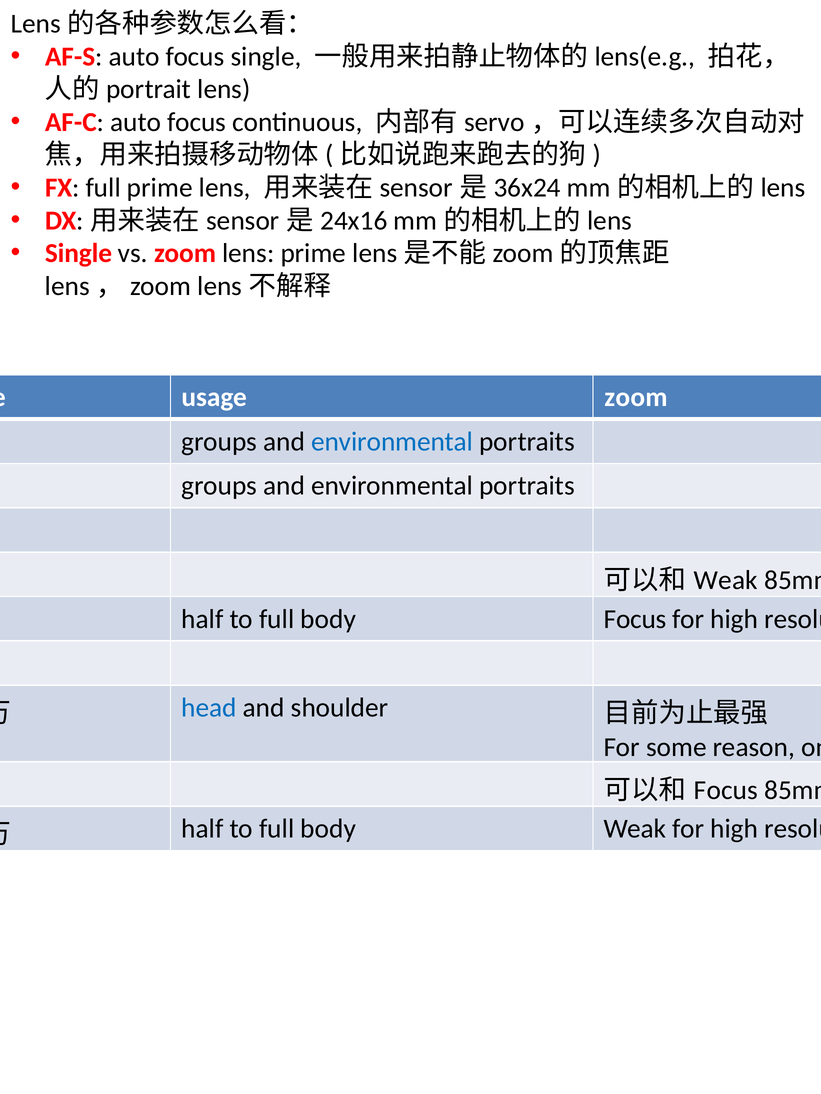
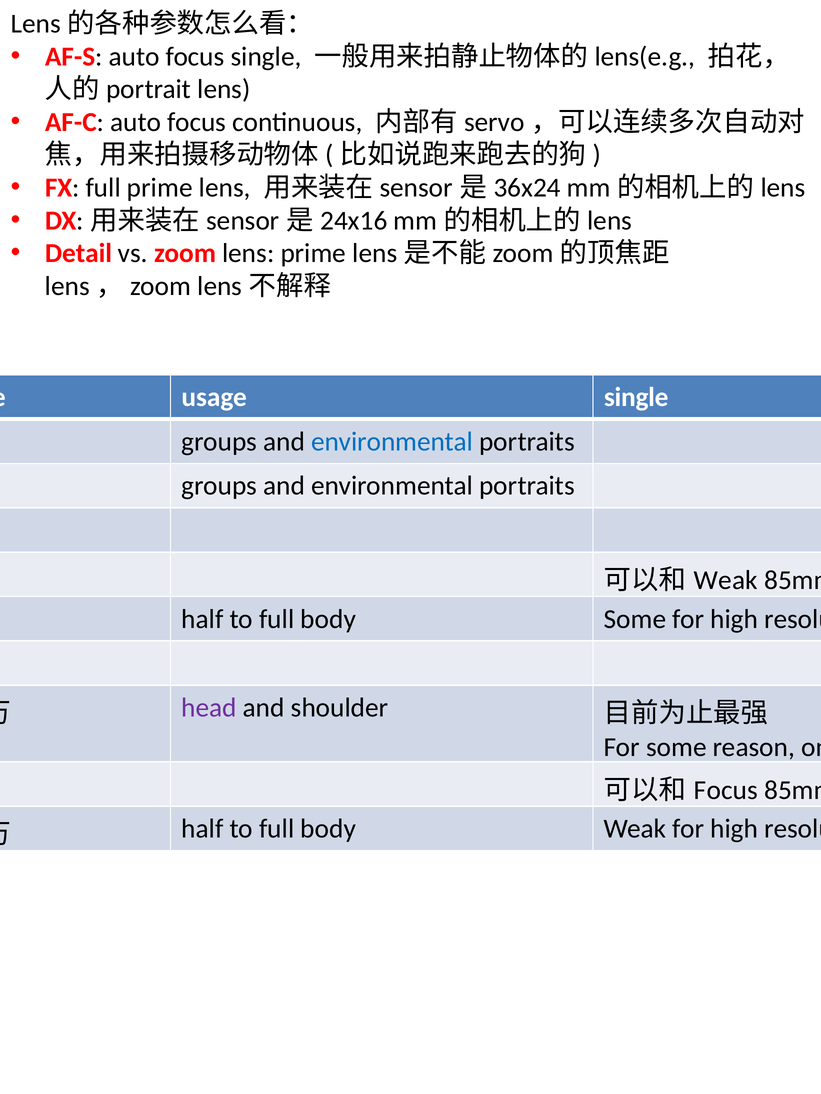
Single: Single -> Detail (78, 254)
usage zoom: zoom -> single (636, 397)
body Focus: Focus -> Some (635, 619)
head colour: blue -> purple (209, 708)
